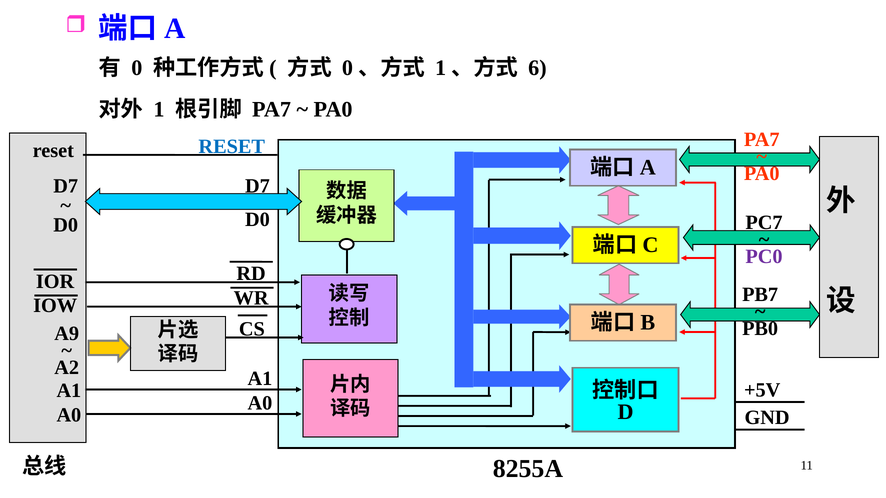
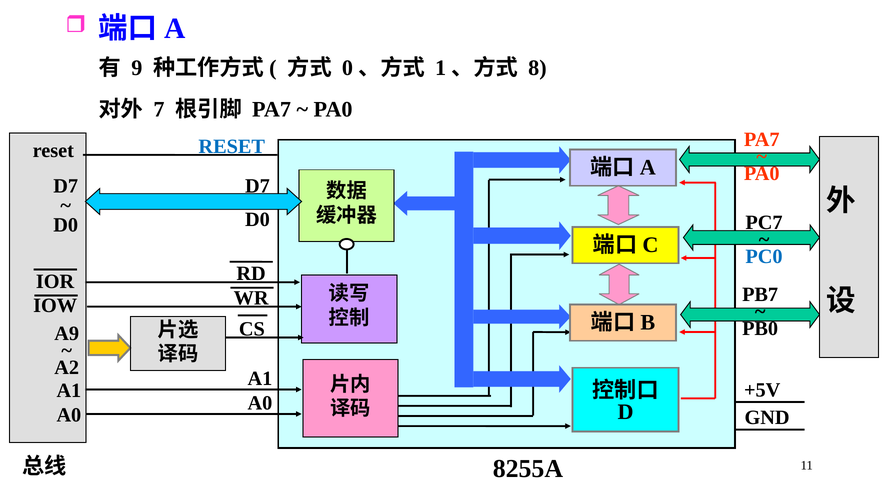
0: 0 -> 9 (137, 68)
6: 6 -> 8 (537, 68)
1: 1 -> 7 (159, 109)
PC0 colour: purple -> blue (764, 257)
